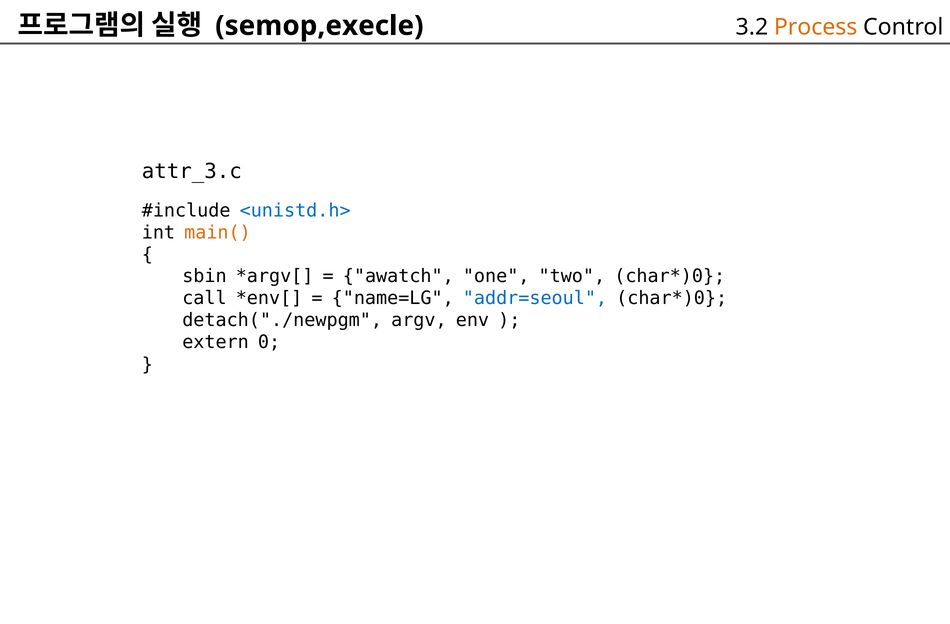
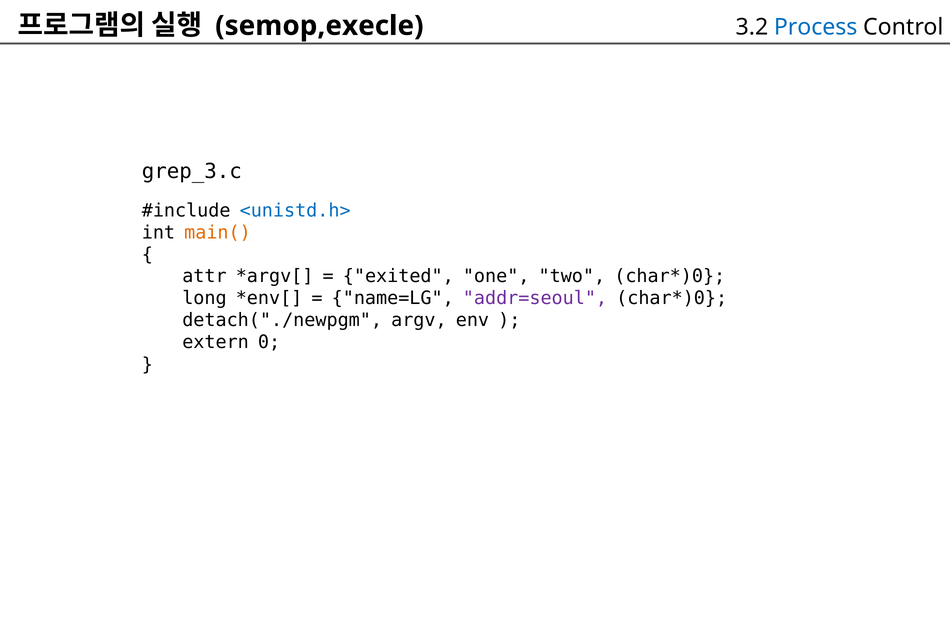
Process colour: orange -> blue (816, 27)
attr_3.c: attr_3.c -> grep_3.c (192, 172)
sbin: sbin -> attr (204, 276)
awatch: awatch -> exited (398, 276)
call: call -> long (204, 298)
addr=seoul colour: blue -> purple (535, 298)
